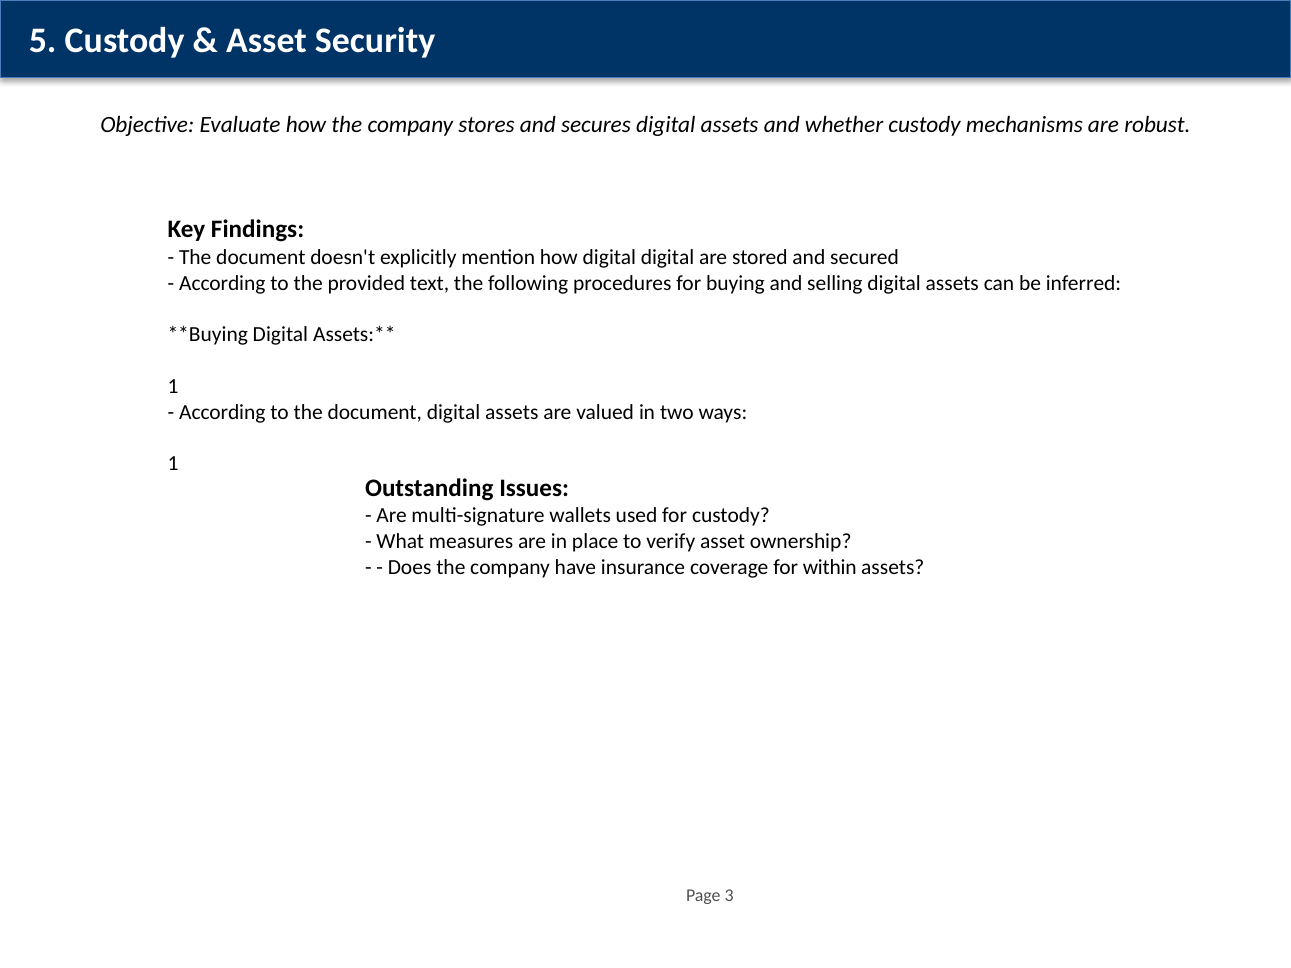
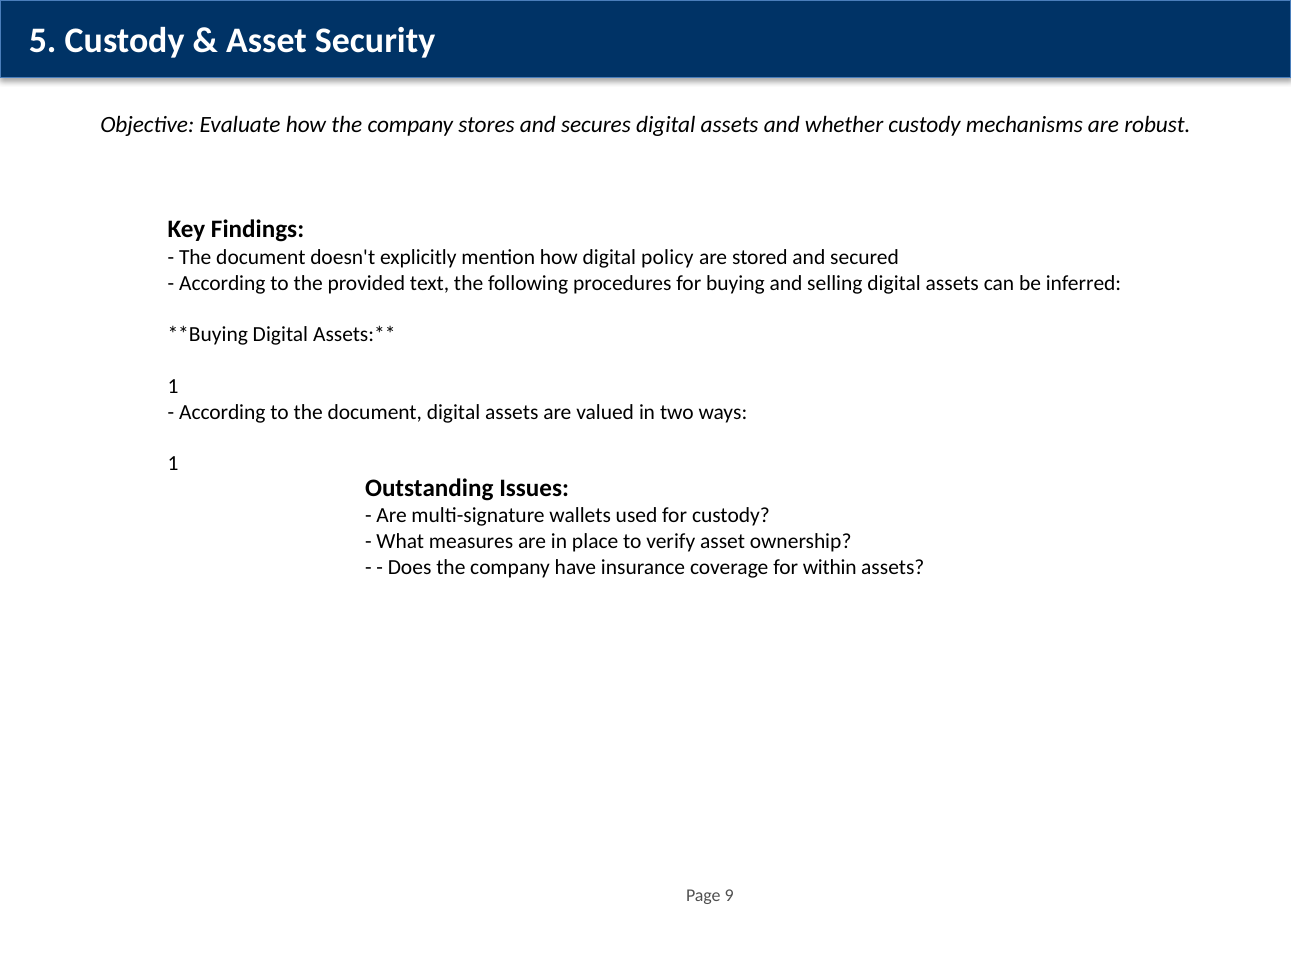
digital digital: digital -> policy (667, 257)
3: 3 -> 9 (729, 896)
